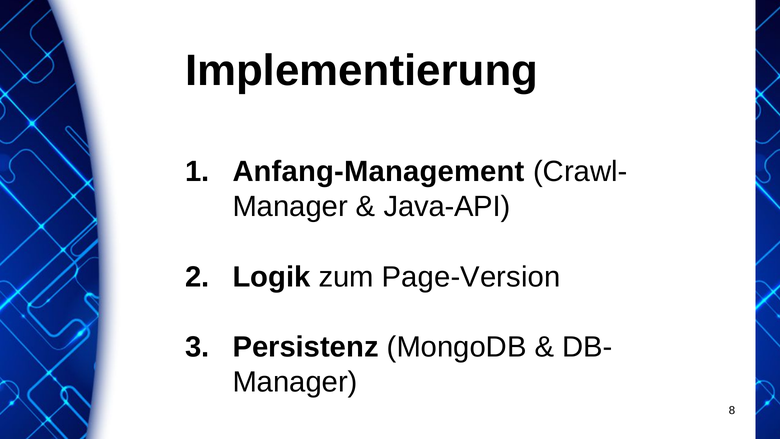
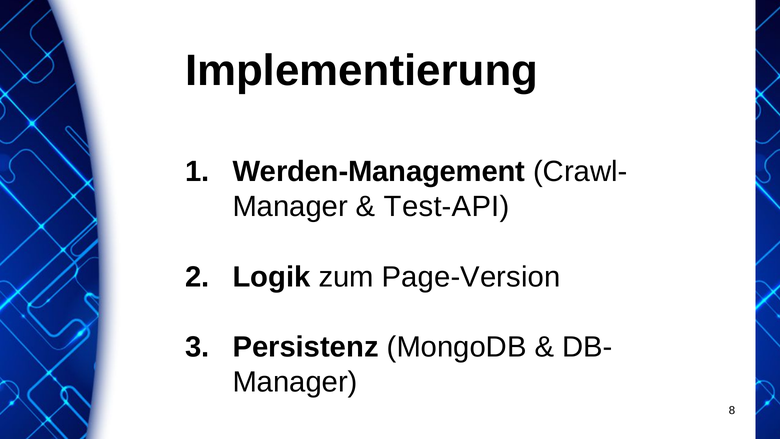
Anfang-Management: Anfang-Management -> Werden-Management (379, 171)
Java-API: Java-API -> Test-API (447, 207)
